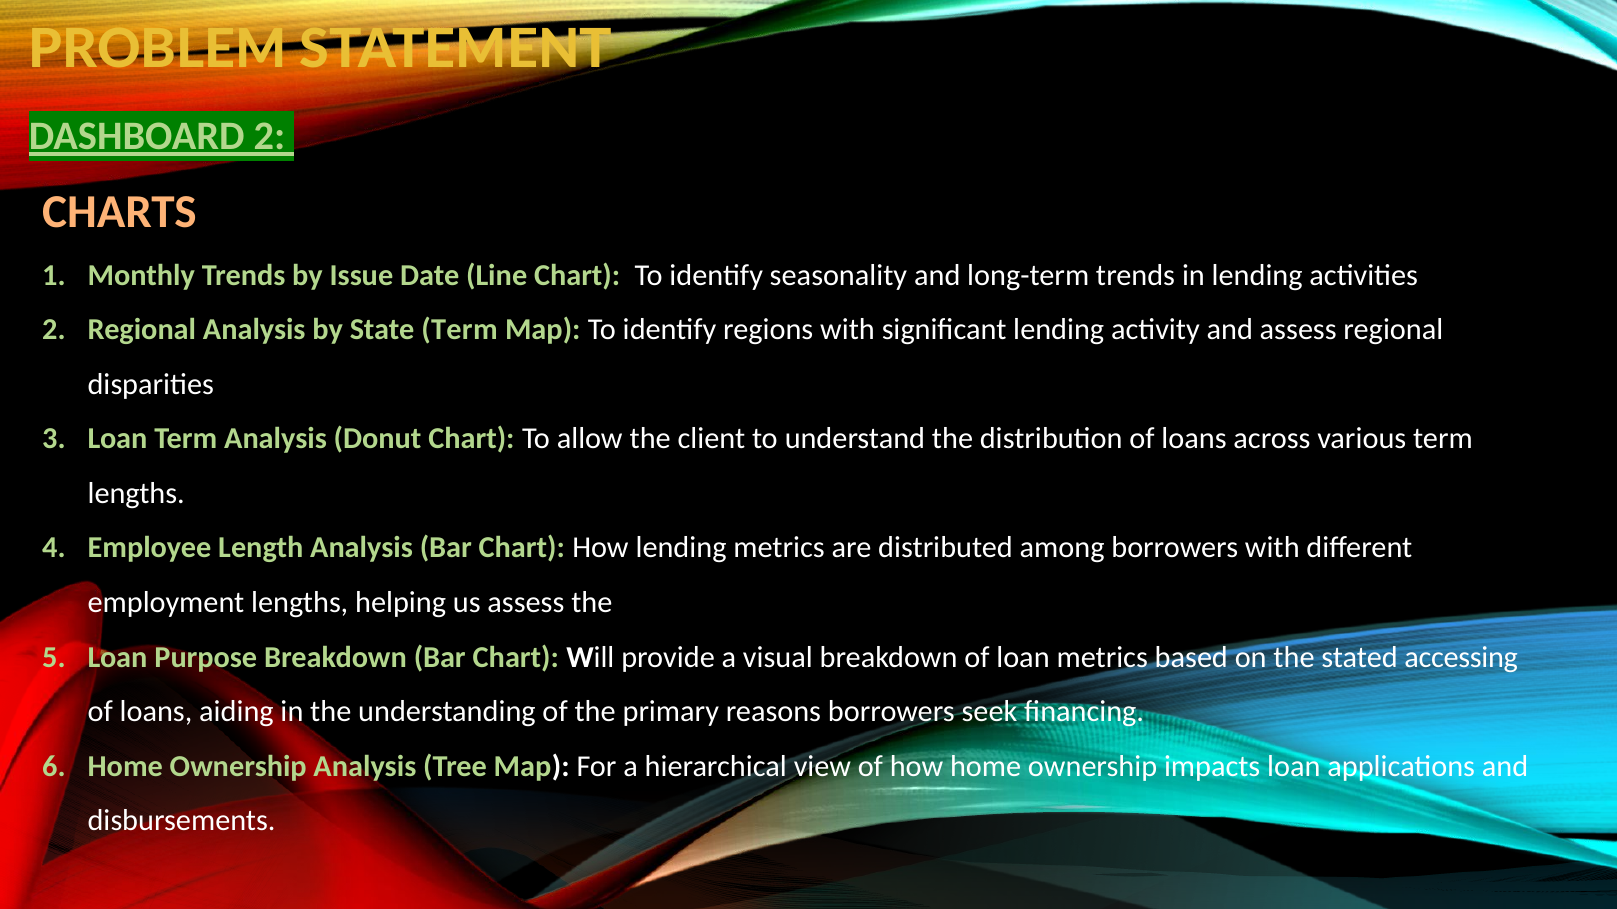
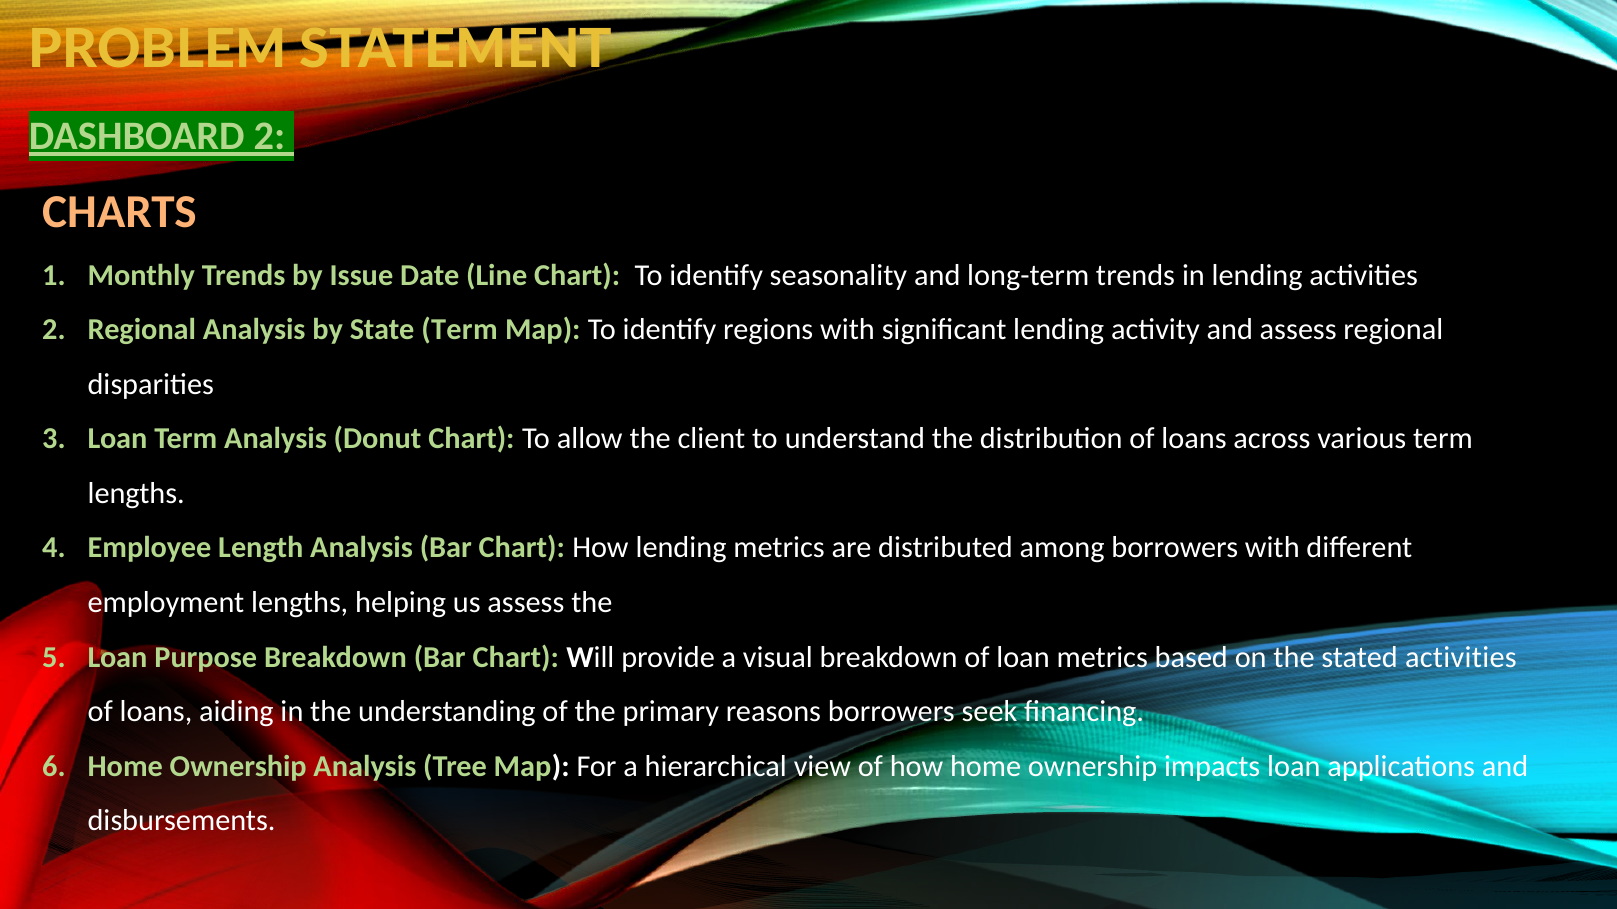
stated accessing: accessing -> activities (1461, 657)
